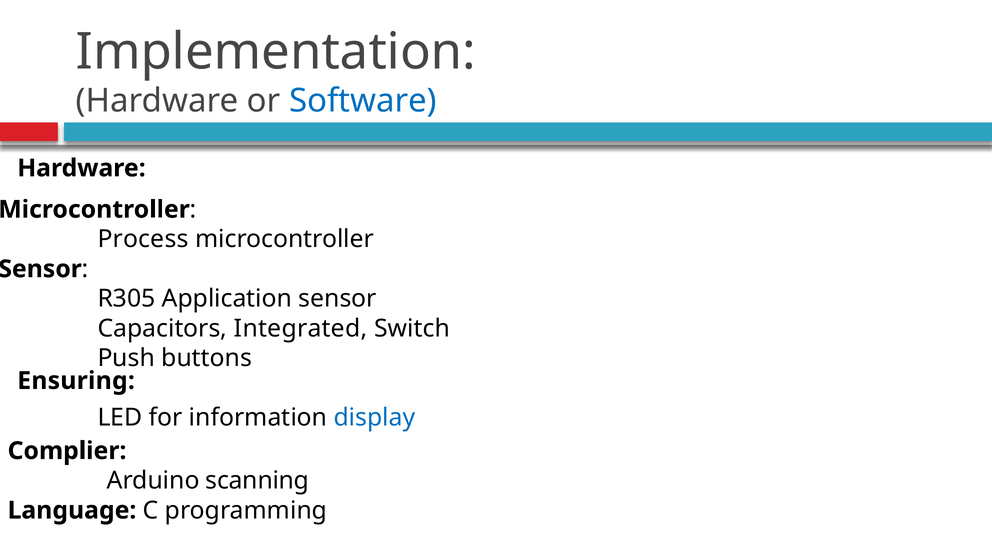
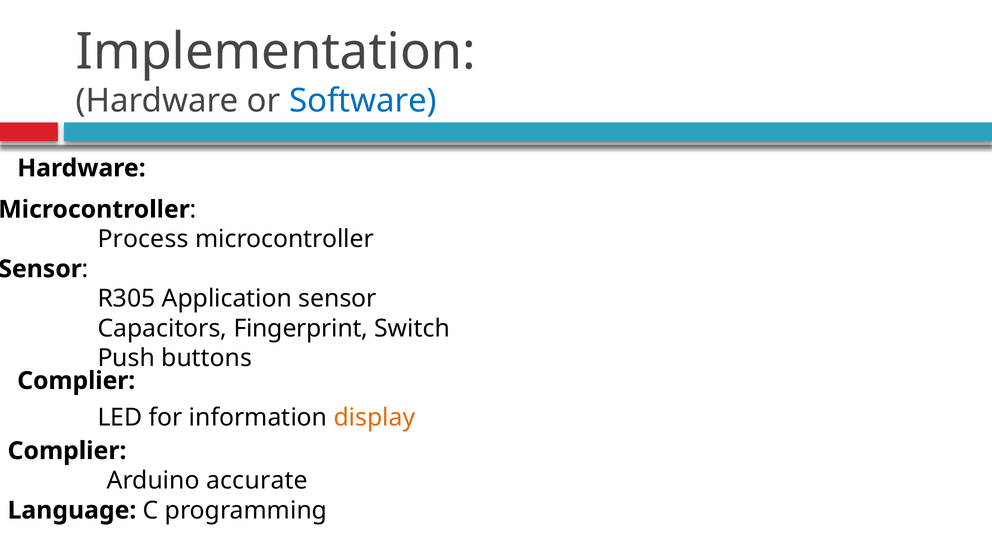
Integrated: Integrated -> Fingerprint (301, 329)
Ensuring: Ensuring -> Complier (76, 381)
display colour: blue -> orange (374, 418)
scanning: scanning -> accurate (257, 481)
